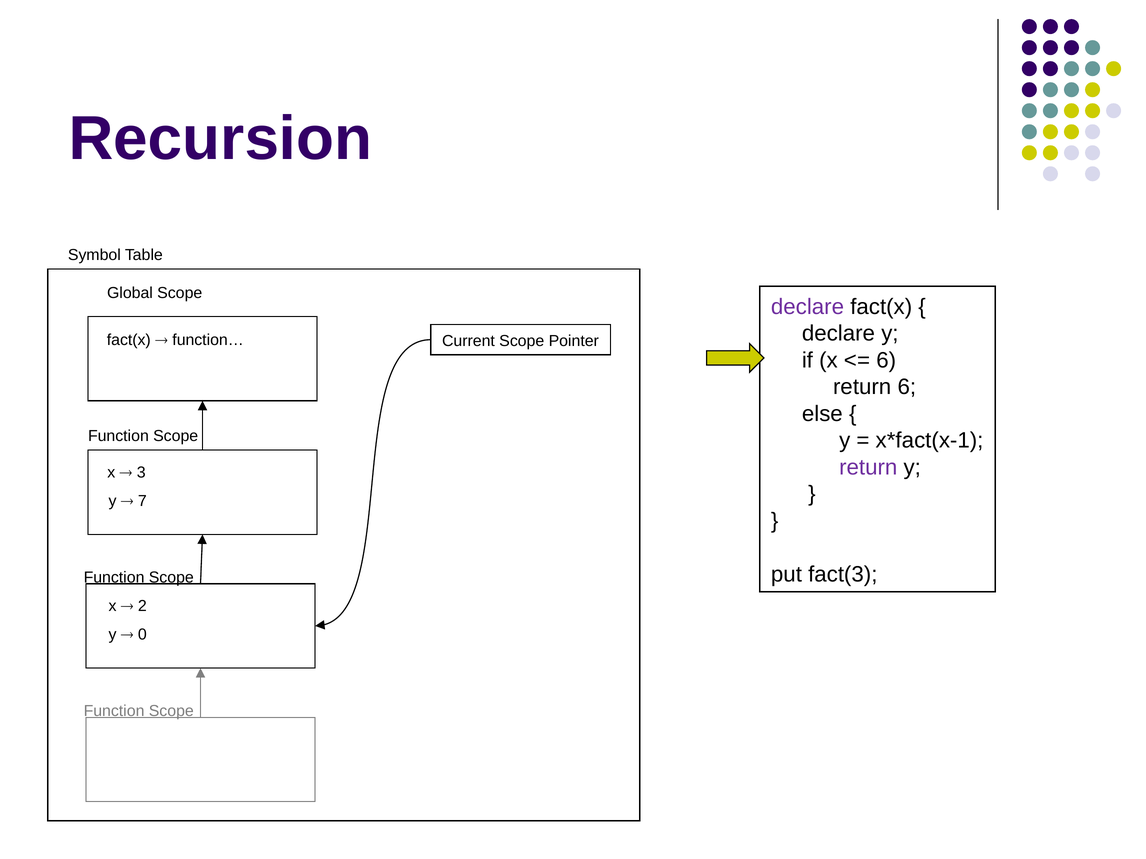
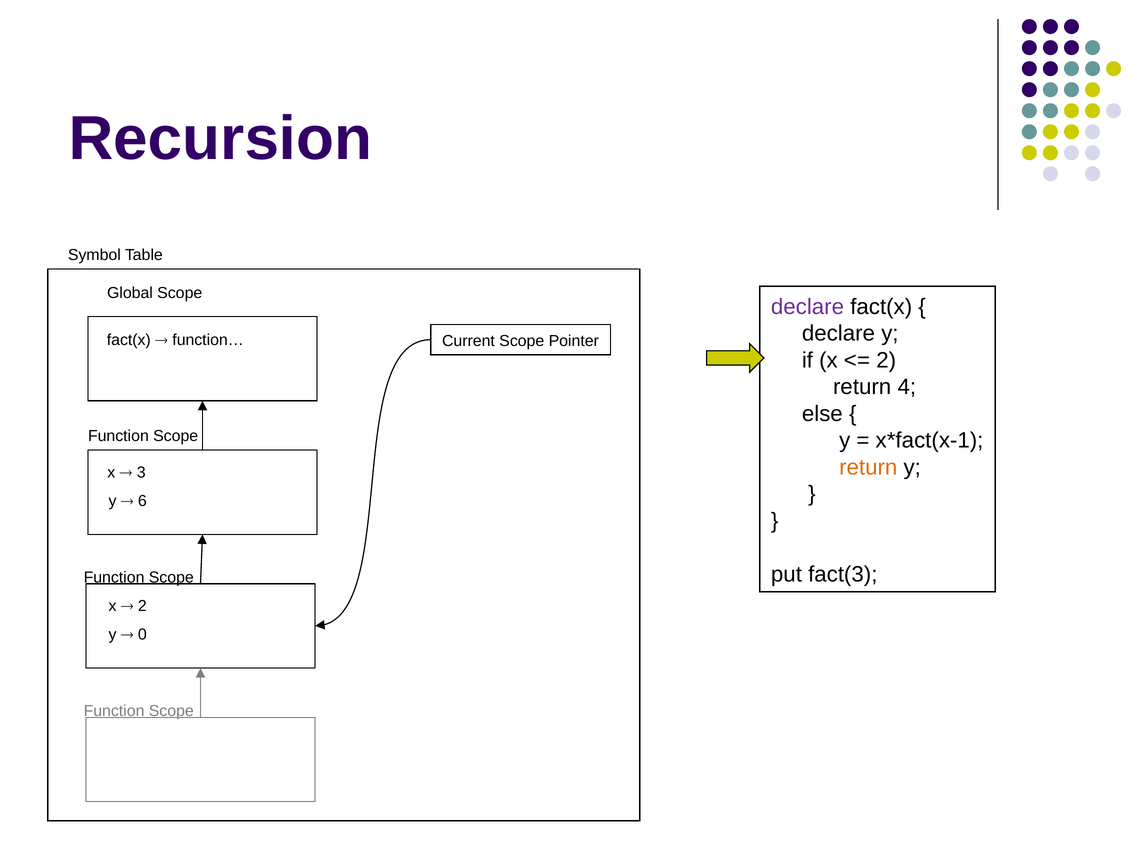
6: 6 -> 2 (886, 361)
return 6: 6 -> 4 (907, 387)
return colour: purple -> orange (868, 468)
7: 7 -> 6 (142, 501)
